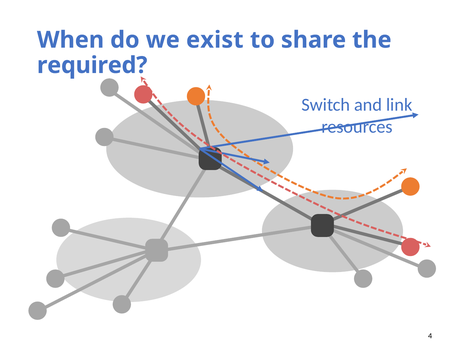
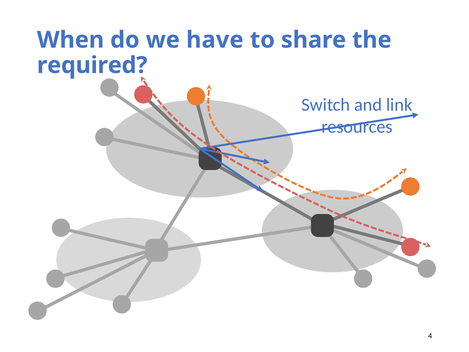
exist: exist -> have (215, 40)
